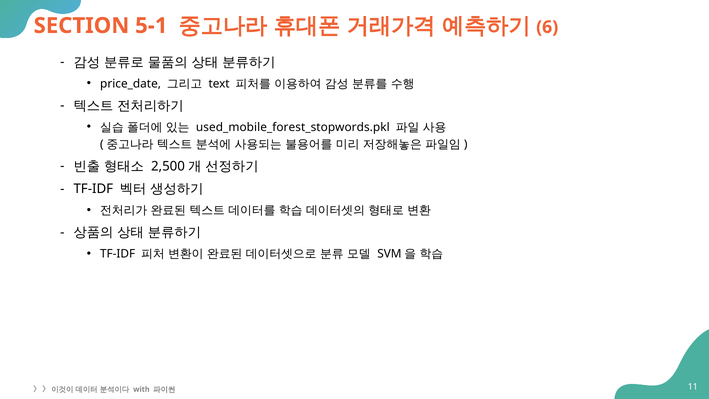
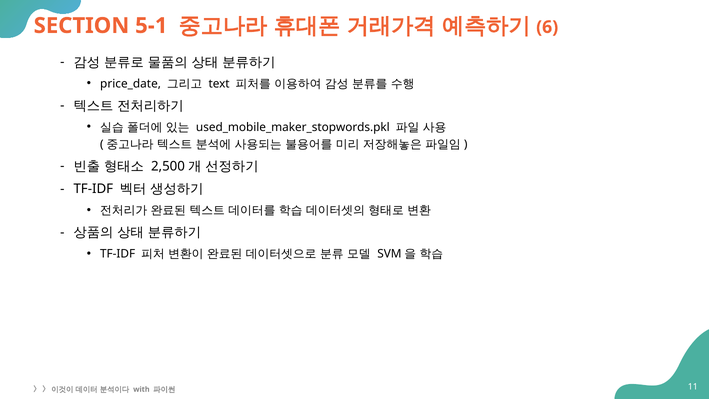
used_mobile_forest_stopwords.pkl: used_mobile_forest_stopwords.pkl -> used_mobile_maker_stopwords.pkl (293, 127)
